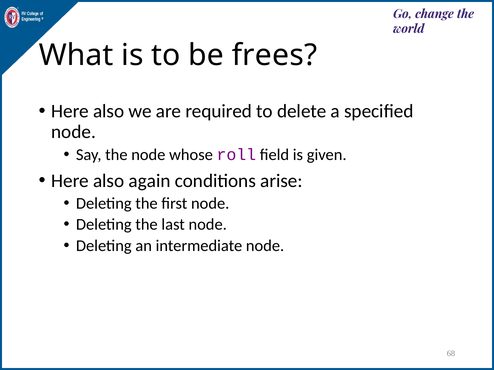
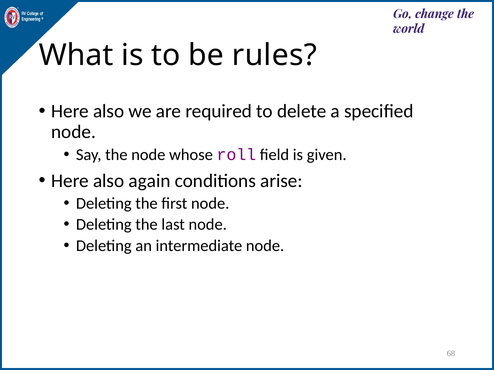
frees: frees -> rules (274, 55)
